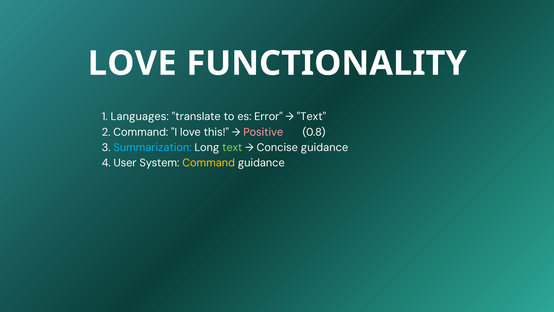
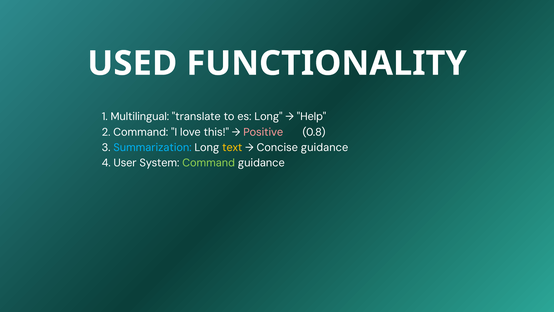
LOVE: LOVE -> USED (132, 63)
Languages: Languages -> Multilingual (140, 117)
es Error: Error -> Long (268, 117)
Text: Text -> Help (312, 117)
text colour: light green -> yellow (232, 147)
Command colour: yellow -> light green (209, 163)
